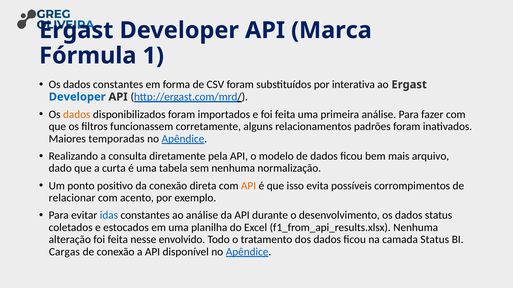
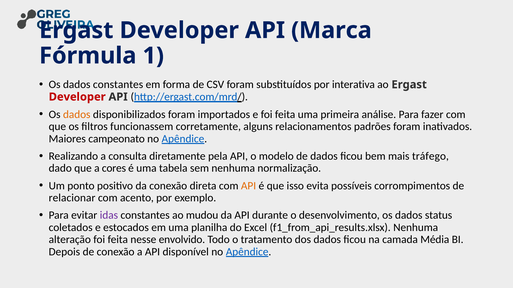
Developer colour: blue -> red (77, 97)
temporadas: temporadas -> campeonato (117, 139)
arquivo: arquivo -> tráfego (430, 156)
curta: curta -> cores (114, 169)
idas colour: blue -> purple (109, 216)
ao análise: análise -> mudou (202, 216)
camada Status: Status -> Média (435, 240)
Cargas: Cargas -> Depois (64, 252)
